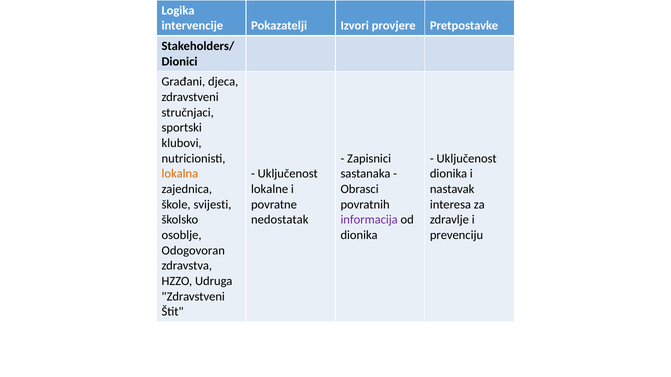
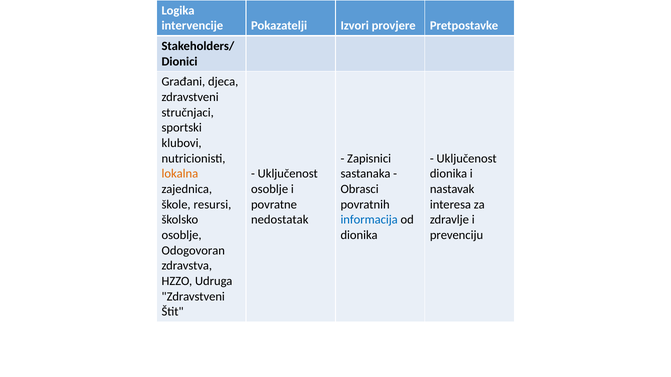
lokalne: lokalne -> osoblje (270, 189)
svijesti: svijesti -> resursi (212, 205)
informacija colour: purple -> blue (369, 220)
